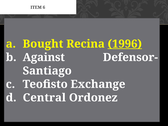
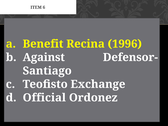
Bought: Bought -> Benefit (43, 44)
1996 underline: present -> none (125, 44)
Central: Central -> Official (44, 98)
